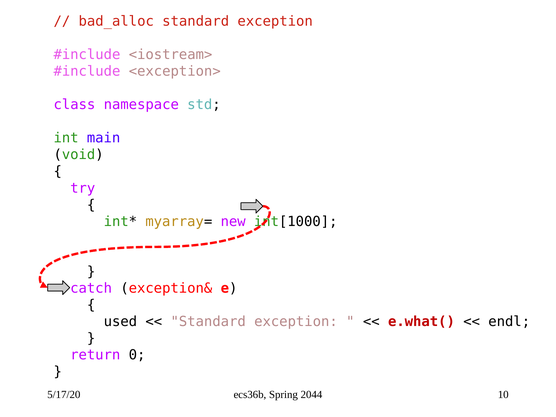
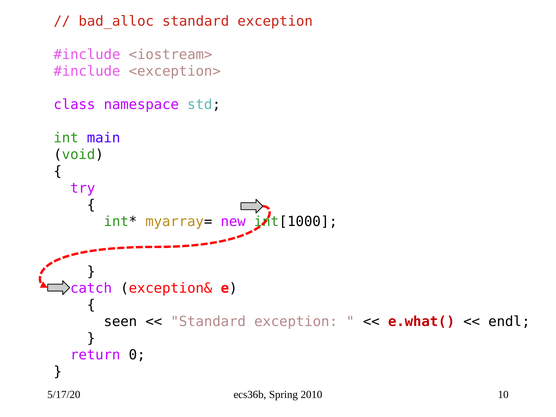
used: used -> seen (120, 322)
2044: 2044 -> 2010 (311, 395)
